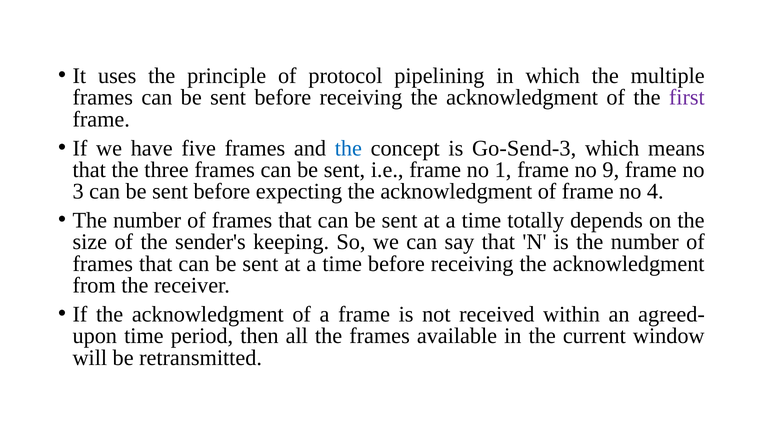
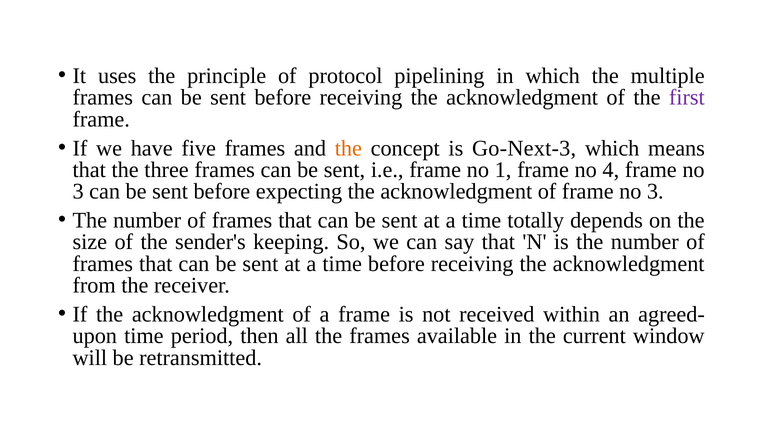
the colour: blue -> orange (348, 148)
Go-Send-3: Go-Send-3 -> Go-Next-3 (524, 148)
9: 9 -> 4 (611, 170)
of frame no 4: 4 -> 3 (655, 191)
